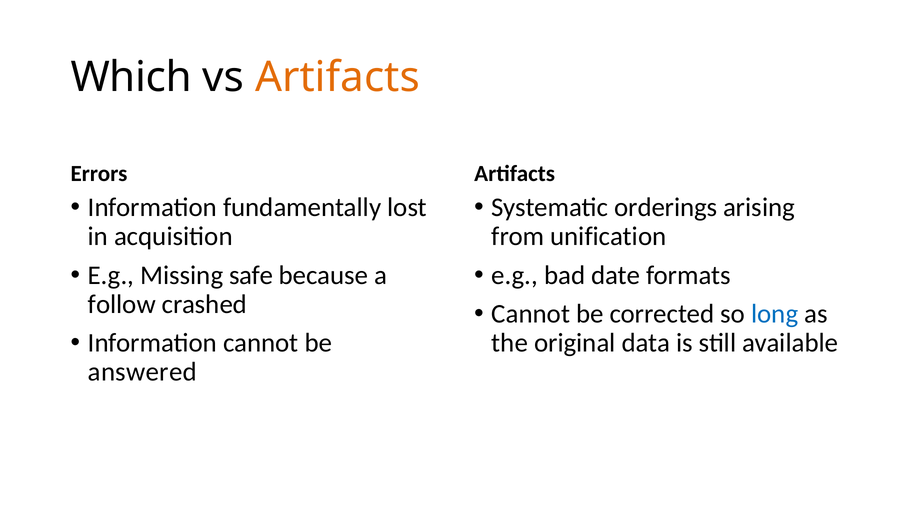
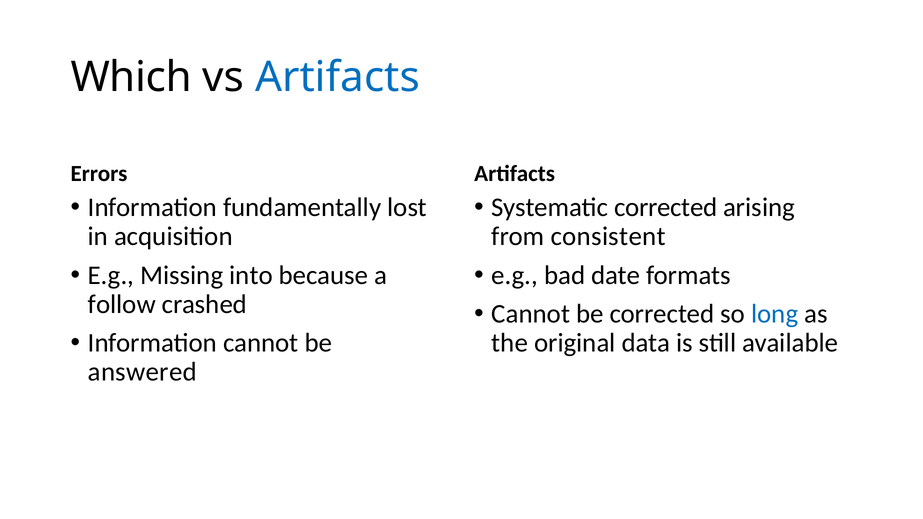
Artifacts colour: orange -> blue (337, 78)
Systematic orderings: orderings -> corrected (666, 208)
unification: unification -> consistent (608, 237)
safe: safe -> into (251, 275)
